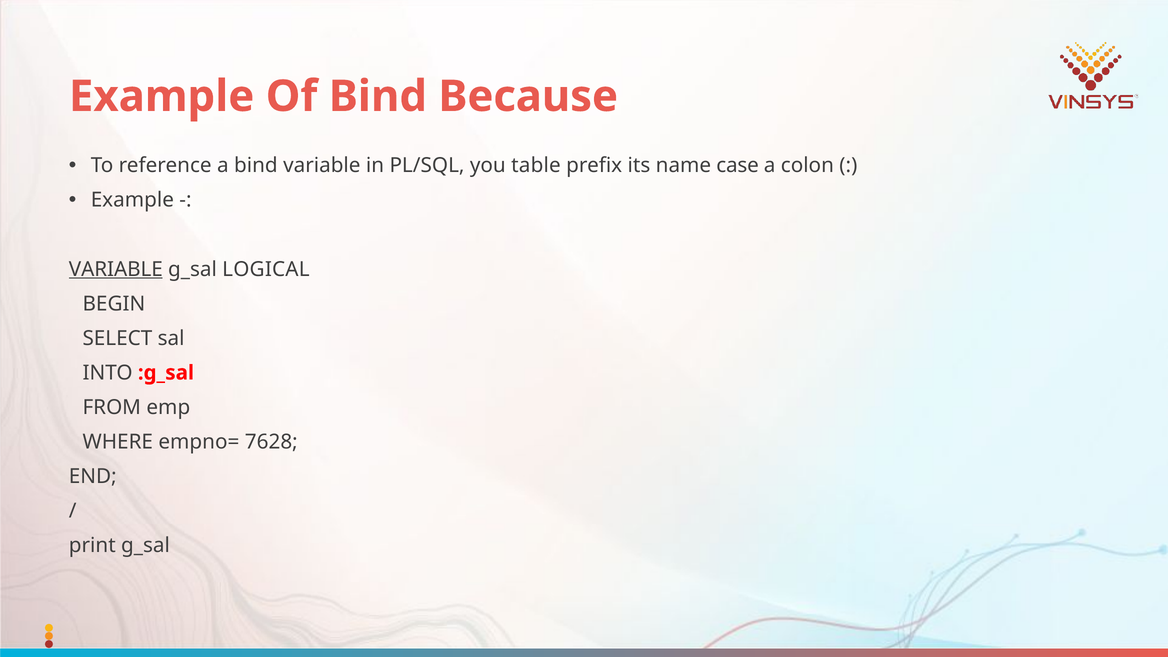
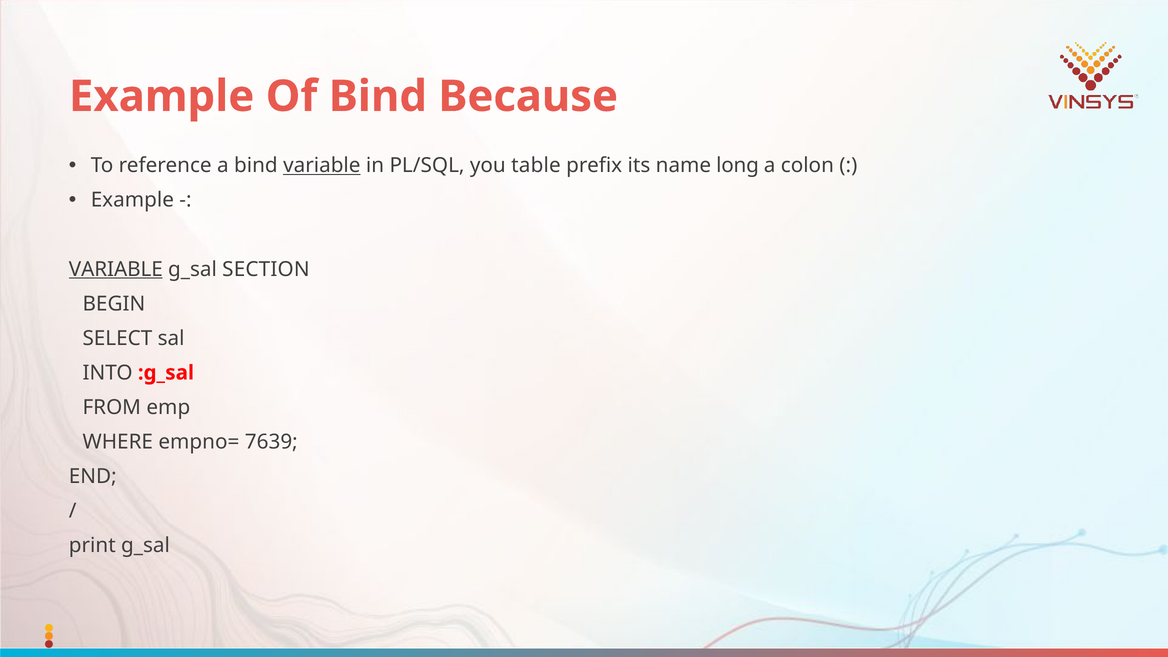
variable underline: none -> present (322, 166)
case: case -> long (738, 166)
LOGICAL: LOGICAL -> SECTION (266, 269)
7628: 7628 -> 7639 (271, 442)
